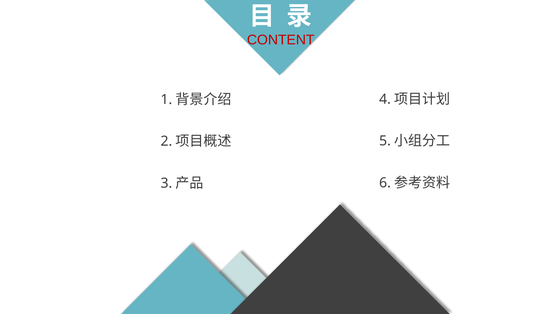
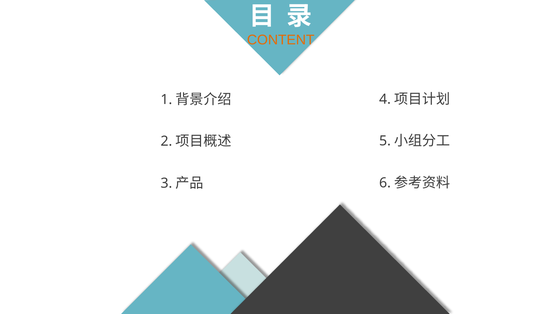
CONTENT colour: red -> orange (281, 40)
